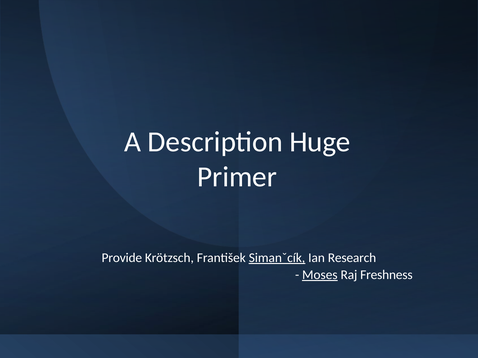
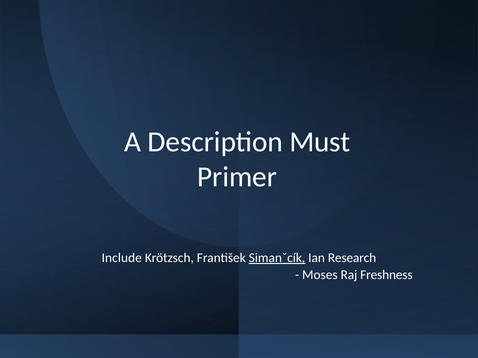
Huge: Huge -> Must (320, 142)
Provide: Provide -> Include (122, 258)
Moses underline: present -> none (320, 275)
